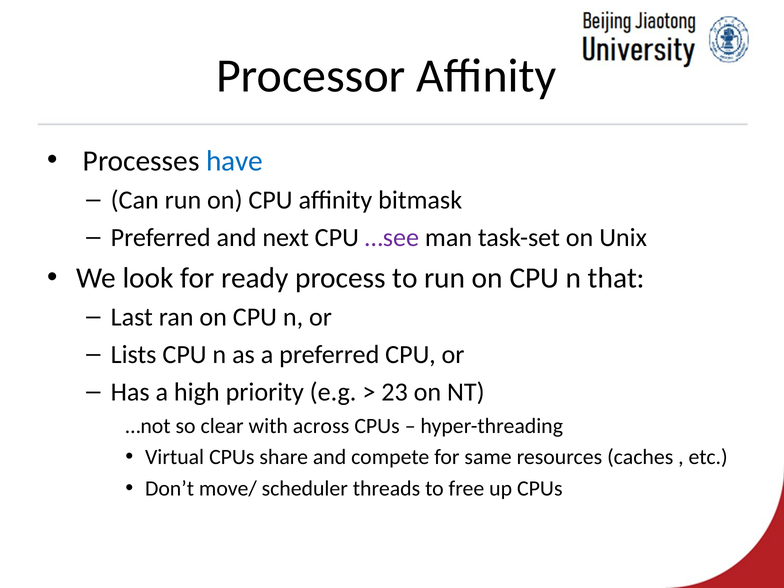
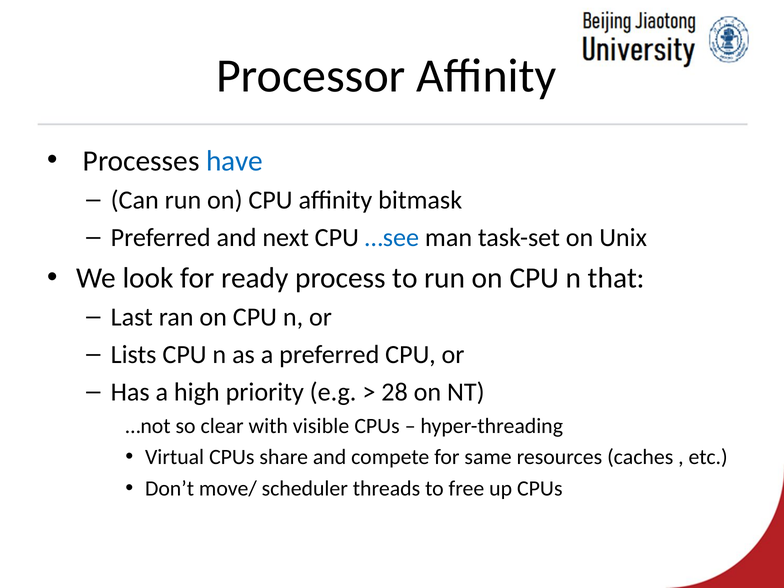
…see colour: purple -> blue (392, 238)
23: 23 -> 28 (395, 392)
across: across -> visible (321, 426)
